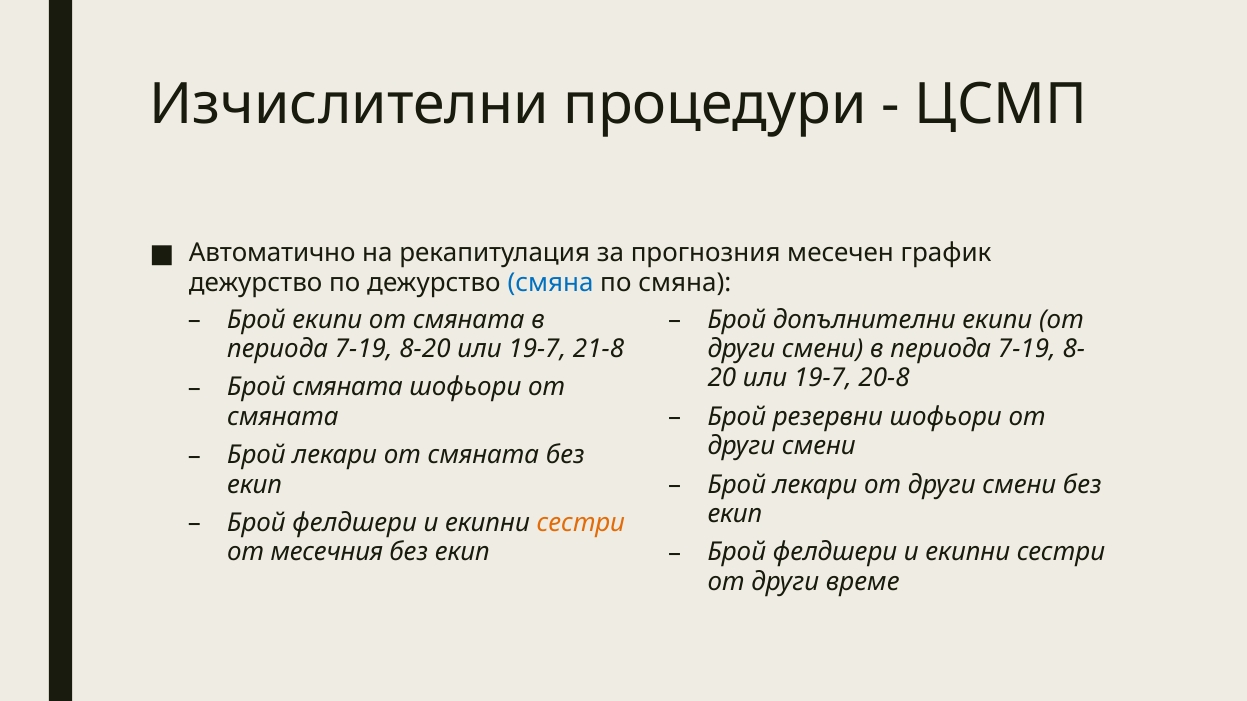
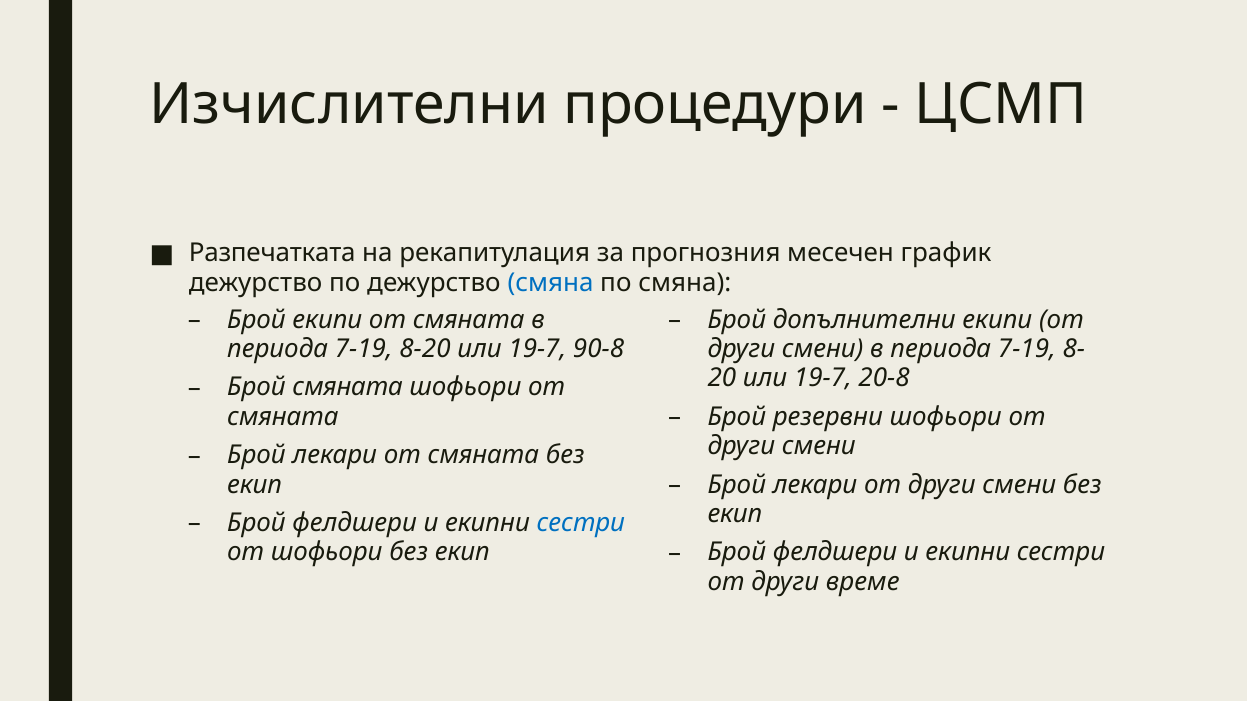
Автоматично: Автоматично -> Разпечатката (272, 253)
21-8: 21-8 -> 90-8 (599, 349)
сестри colour: orange -> blue (581, 523)
от месечния: месечния -> шофьори (327, 553)
